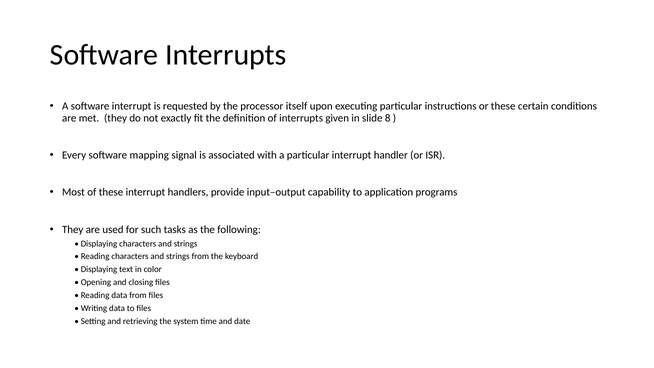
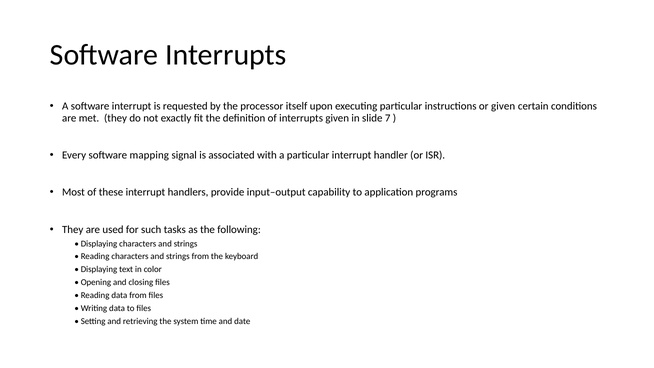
or these: these -> given (503, 106)
8: 8 -> 7 (388, 118)
